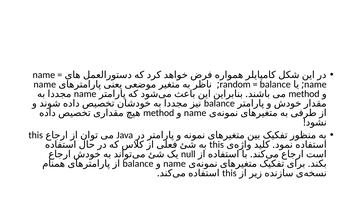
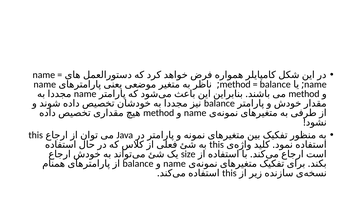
random: random -> method (235, 84)
null: null -> size (188, 154)
